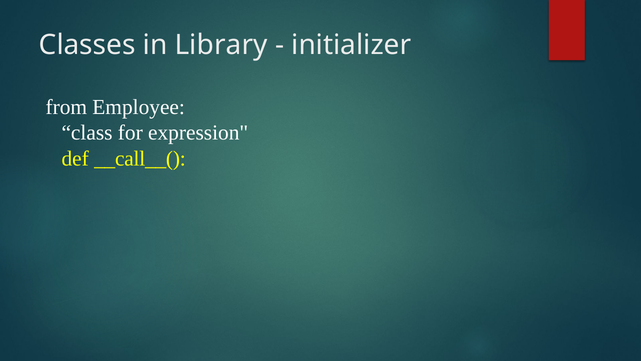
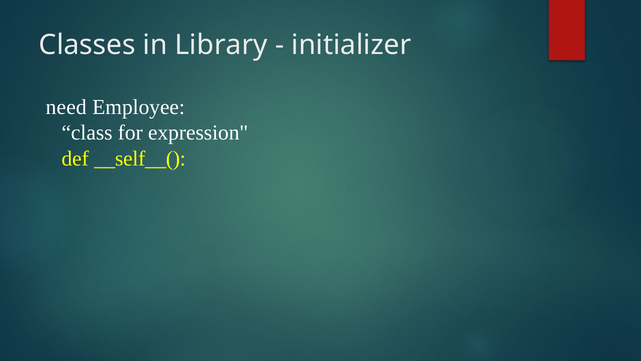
from: from -> need (66, 107)
__call__(: __call__( -> __self__( (140, 158)
